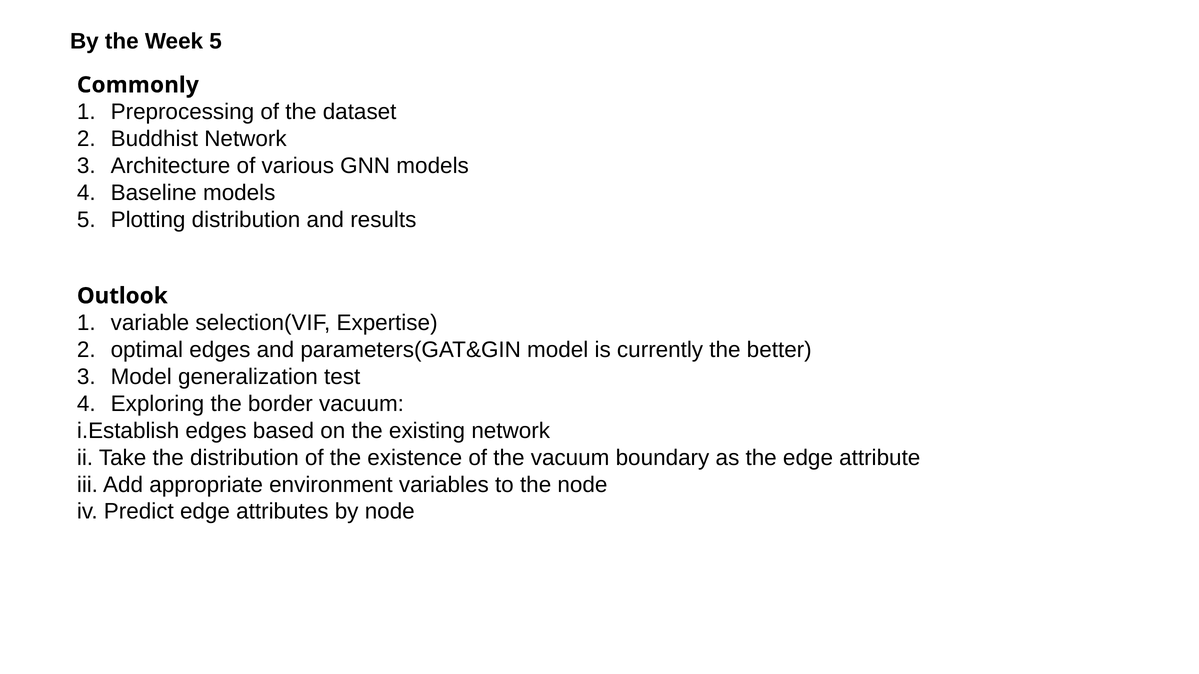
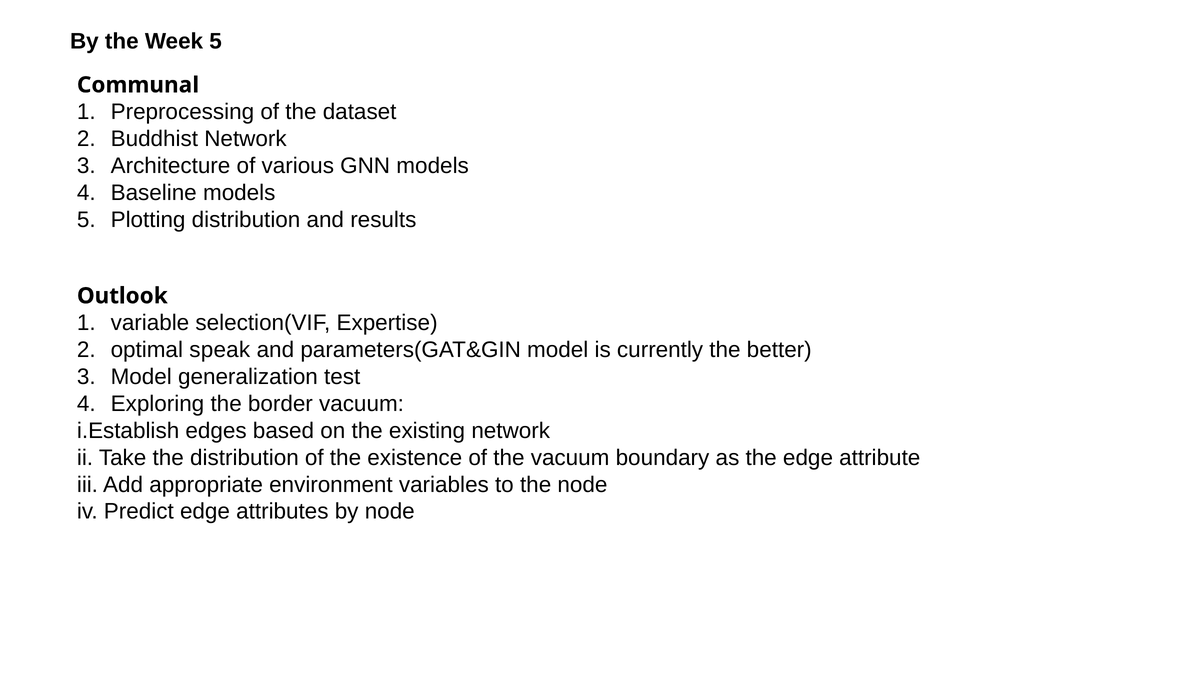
Commonly: Commonly -> Communal (138, 85)
optimal edges: edges -> speak (220, 350)
